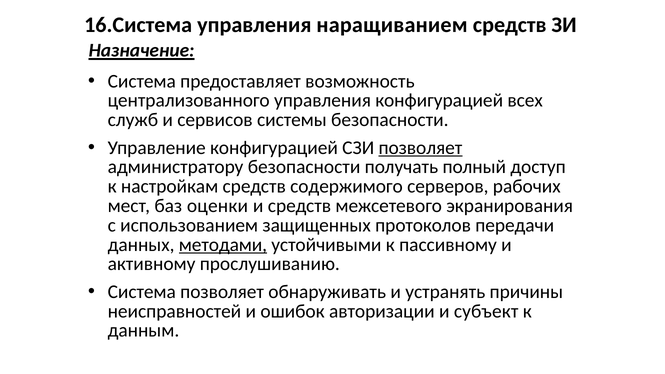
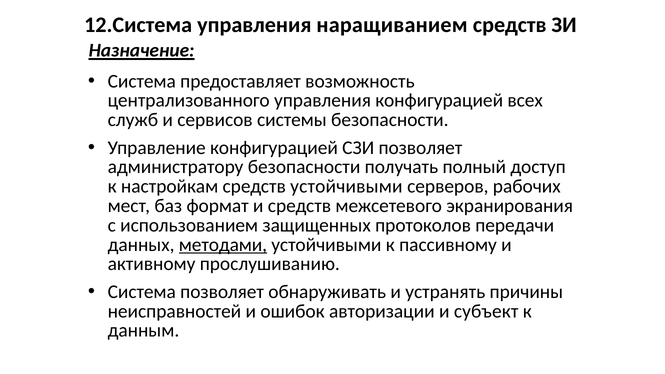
16.Система: 16.Система -> 12.Система (138, 25)
позволяет underline: present -> none (420, 148)
средств содержимого: содержимого -> устойчивыми (346, 186)
оценки: оценки -> формат (218, 206)
